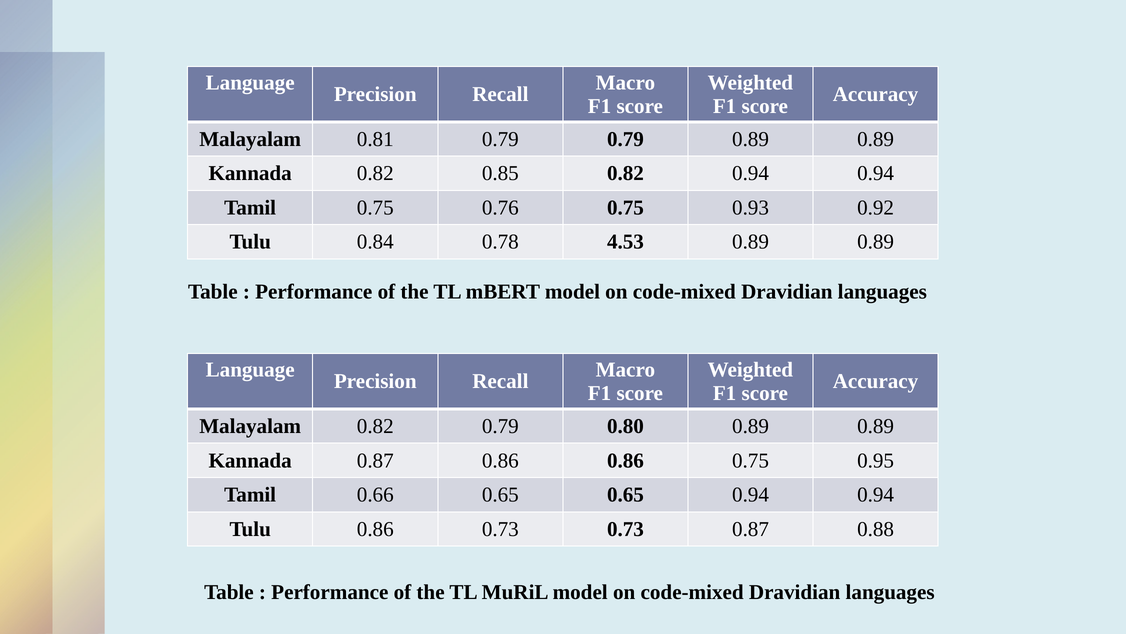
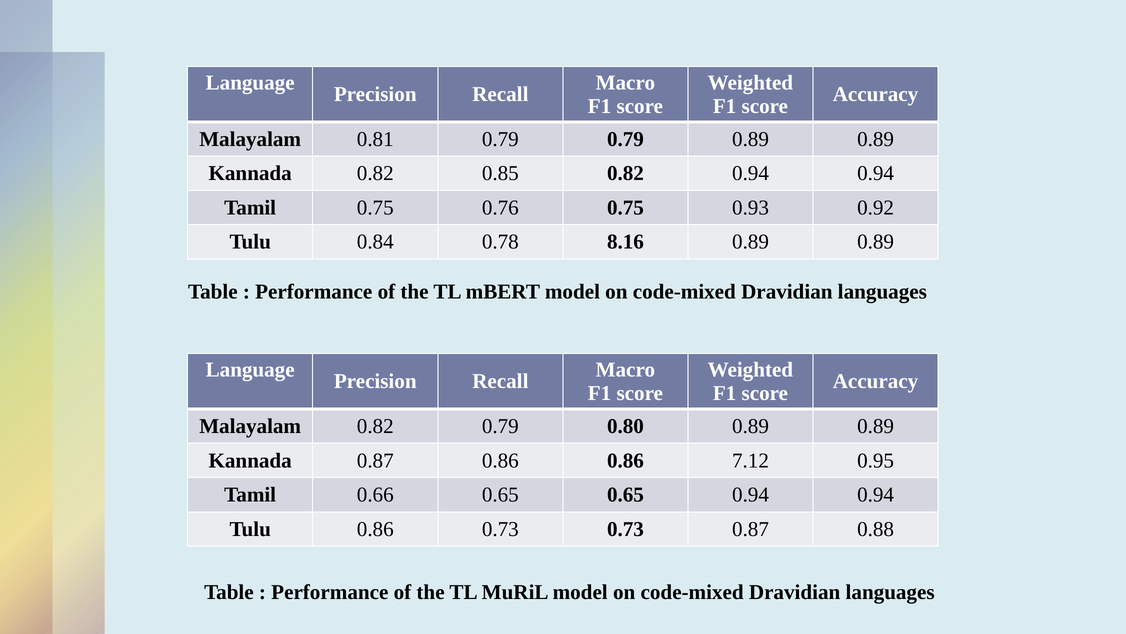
4.53: 4.53 -> 8.16 (625, 242)
0.86 0.75: 0.75 -> 7.12 (751, 460)
